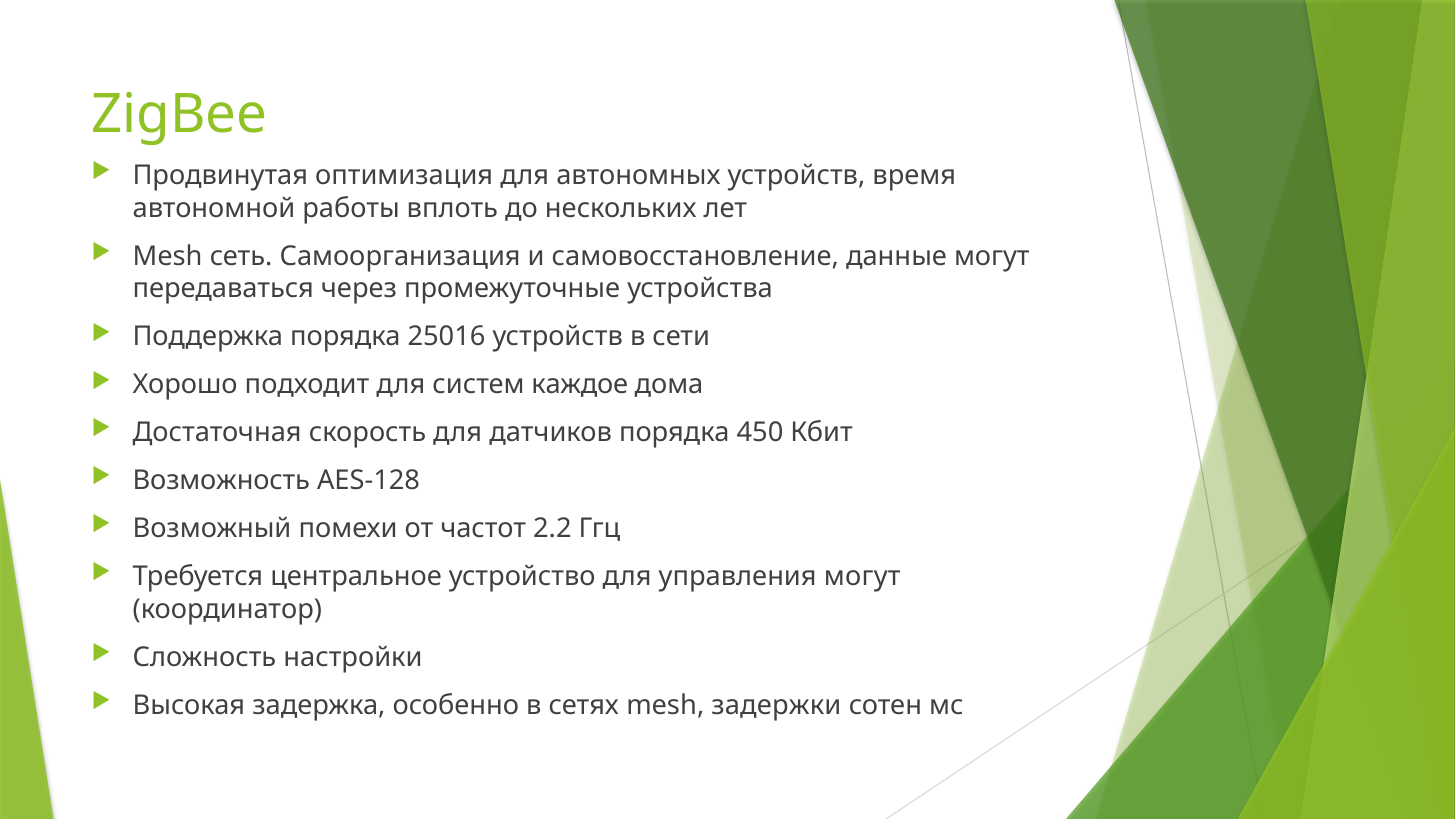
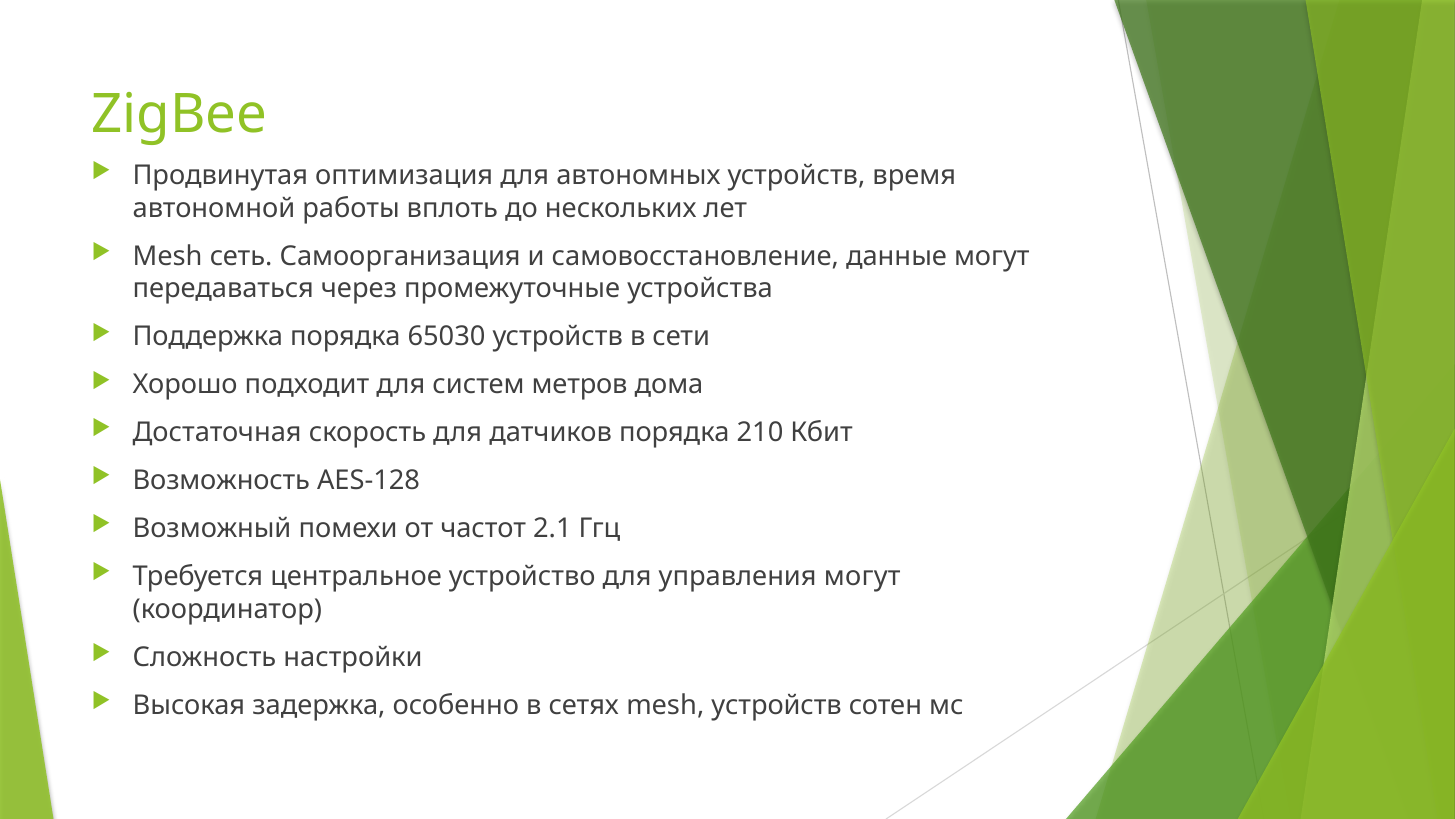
25016: 25016 -> 65030 (447, 337)
каждое: каждое -> метров (580, 384)
450: 450 -> 210 (760, 432)
2.2: 2.2 -> 2.1 (552, 528)
mesh задержки: задержки -> устройств (777, 705)
